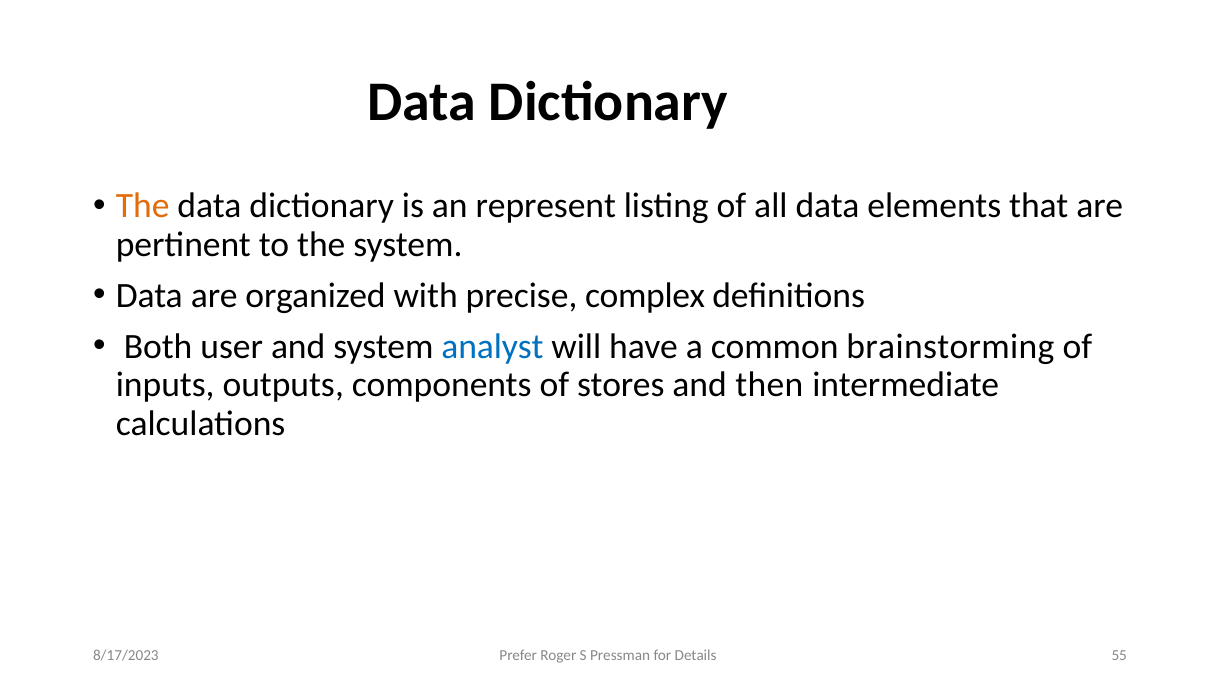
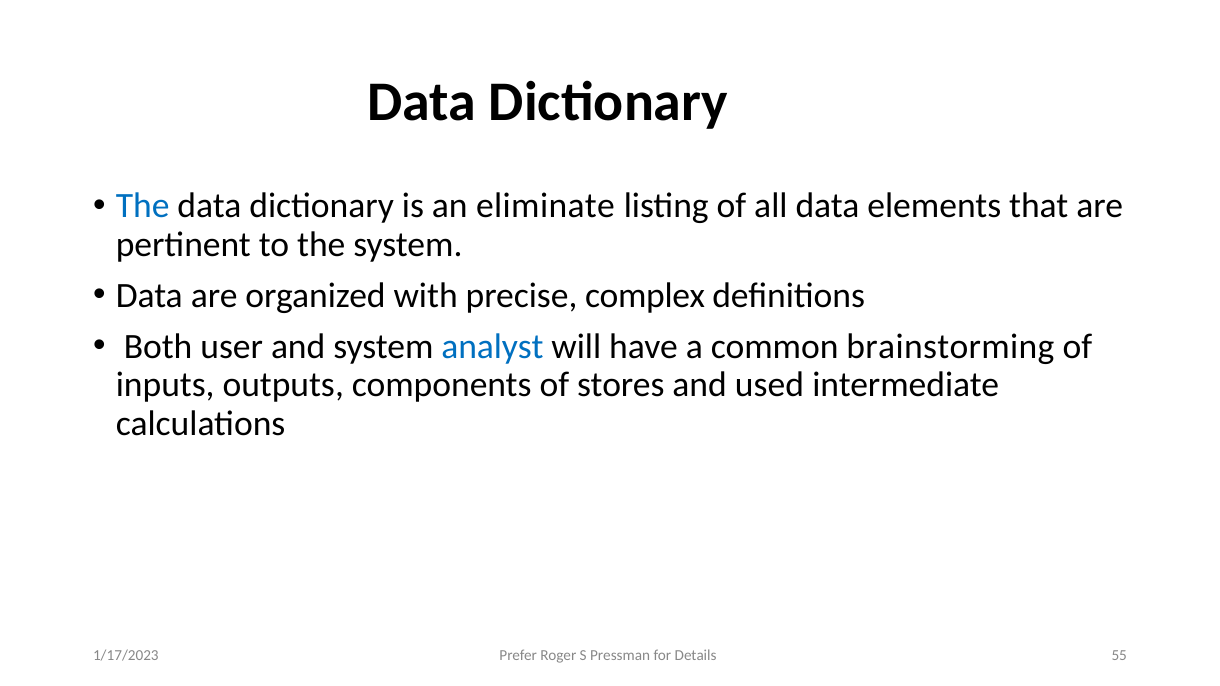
The colour: orange -> blue (143, 206)
represent: represent -> eliminate (546, 206)
then: then -> used (770, 385)
8/17/2023: 8/17/2023 -> 1/17/2023 (126, 655)
